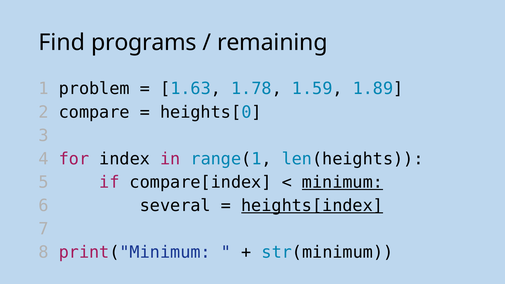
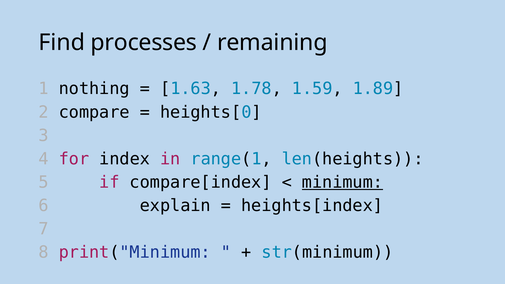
programs: programs -> processes (144, 42)
problem: problem -> nothing (94, 89)
several: several -> explain (175, 206)
heights[index underline: present -> none (312, 206)
